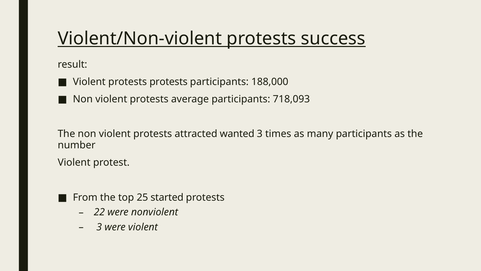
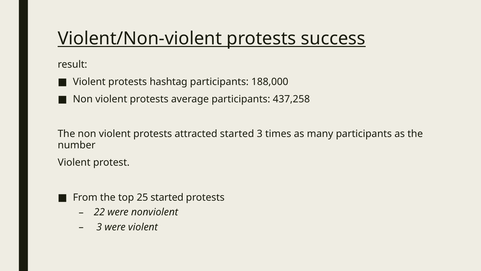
protests protests: protests -> hashtag (169, 82)
718,093: 718,093 -> 437,258 (291, 99)
attracted wanted: wanted -> started (237, 134)
